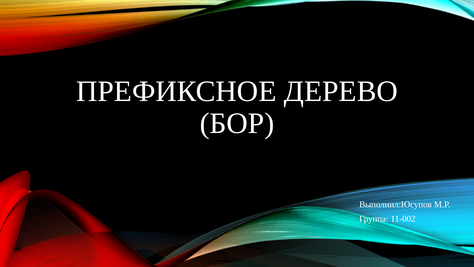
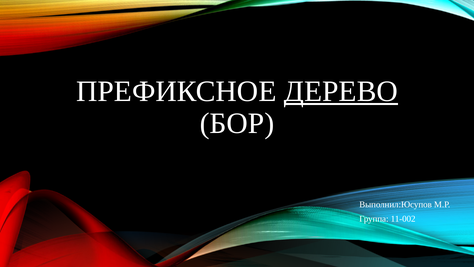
ДЕРЕВО underline: none -> present (341, 91)
